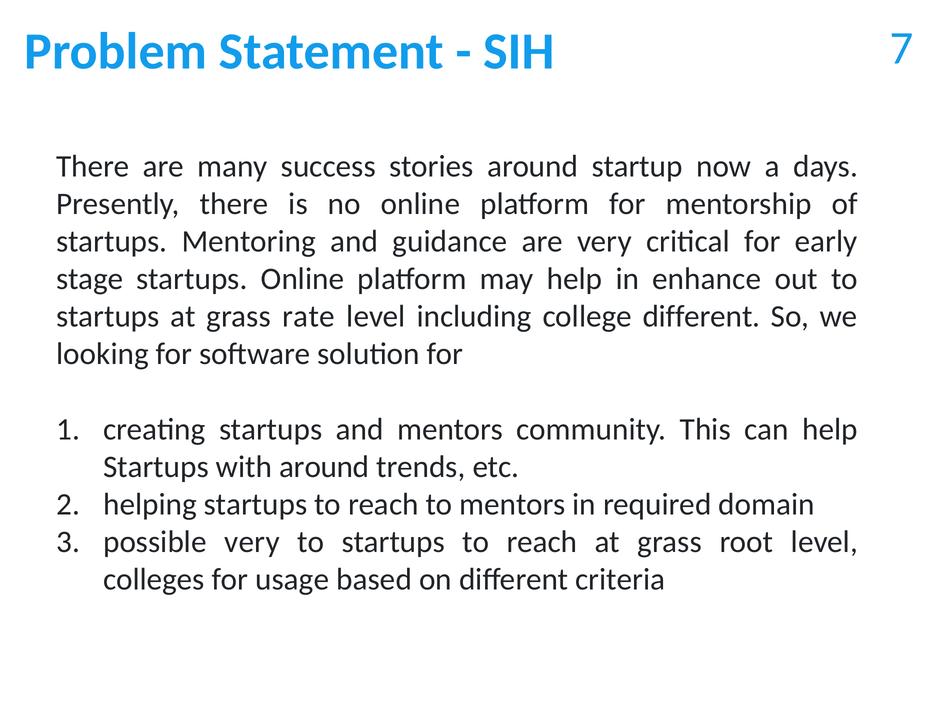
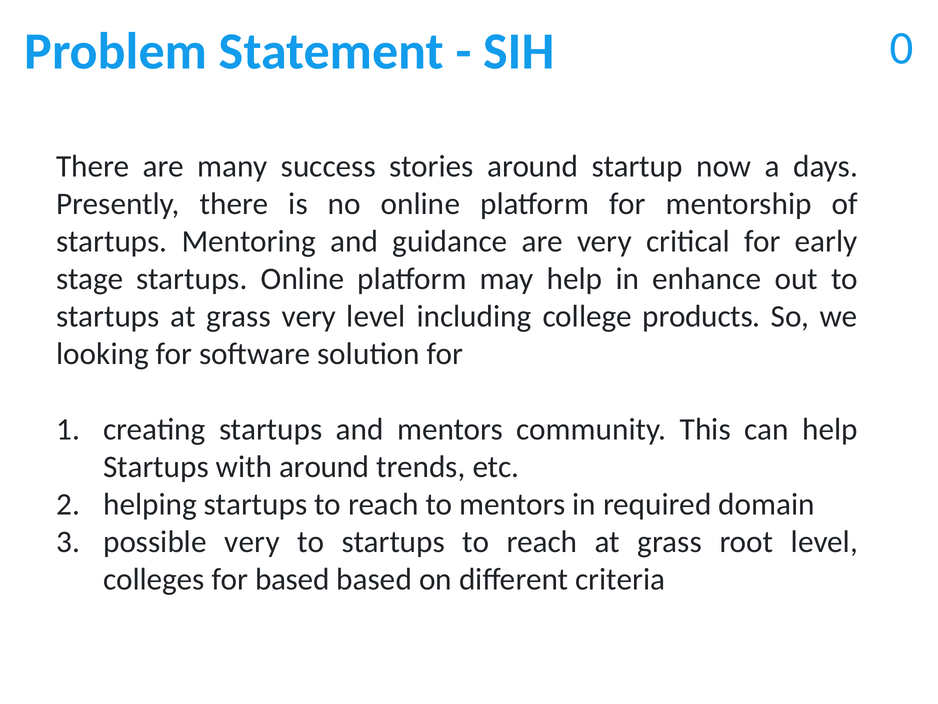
7: 7 -> 0 (902, 48)
grass rate: rate -> very (309, 316)
college different: different -> products (701, 316)
for usage: usage -> based (292, 579)
